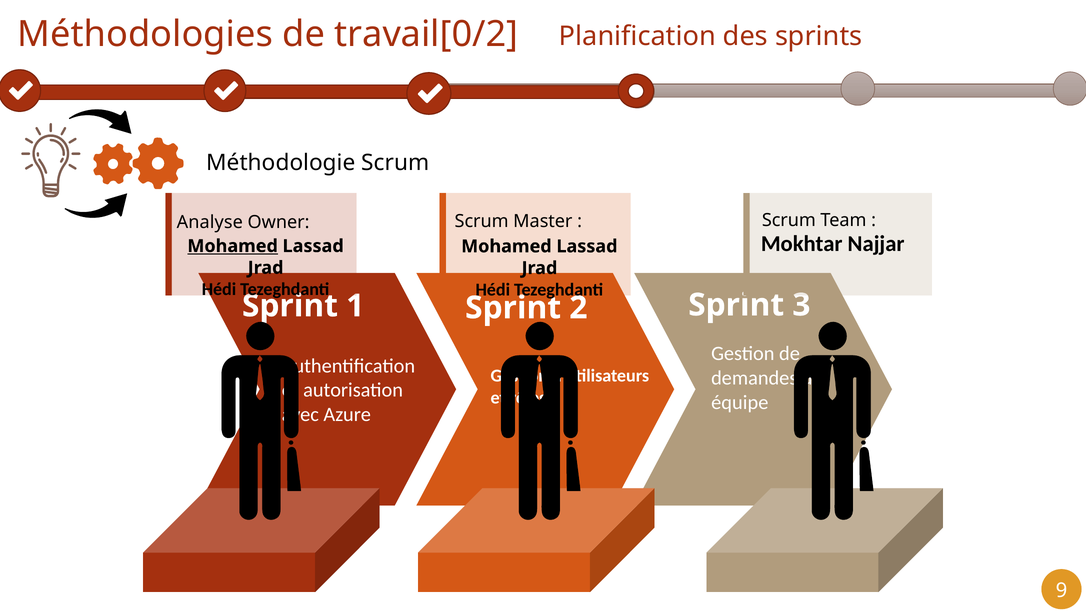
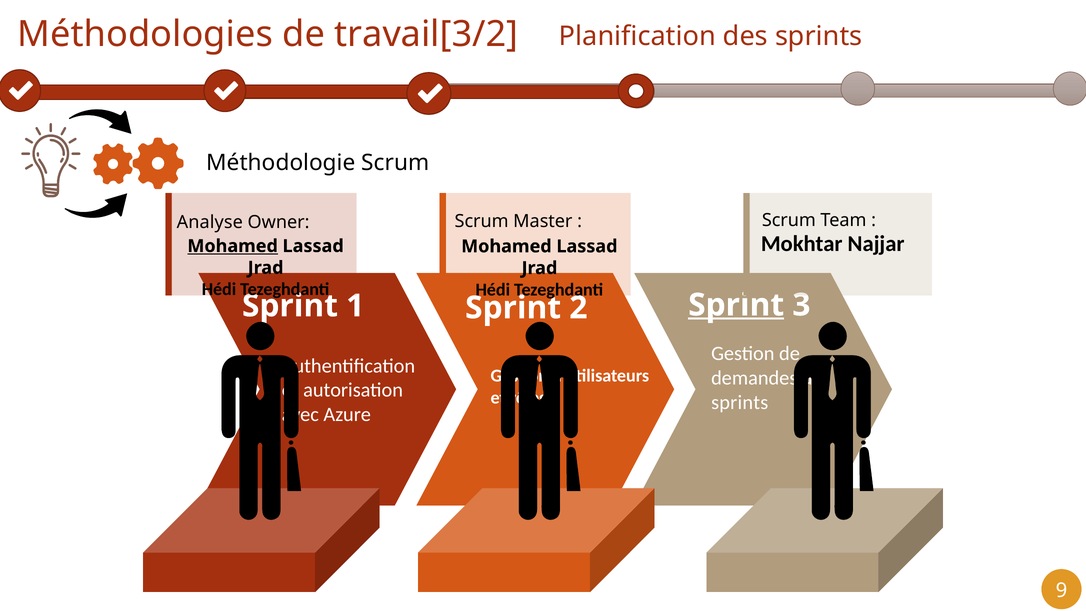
travail[0/2: travail[0/2 -> travail[3/2 (426, 34)
Sprint underline: none -> present (736, 305)
équipe: équipe -> sprints (740, 402)
